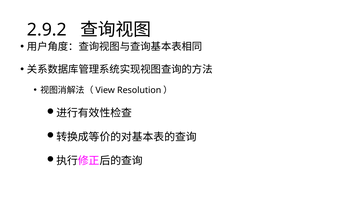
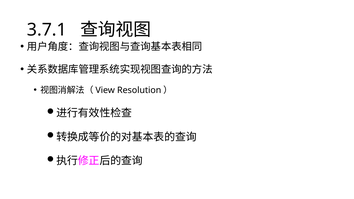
2.9.2: 2.9.2 -> 3.7.1 (47, 30)
